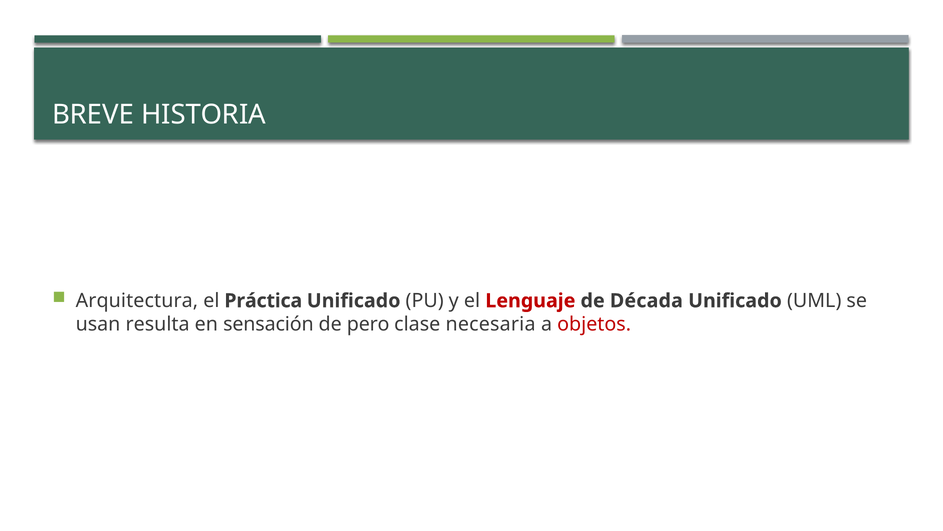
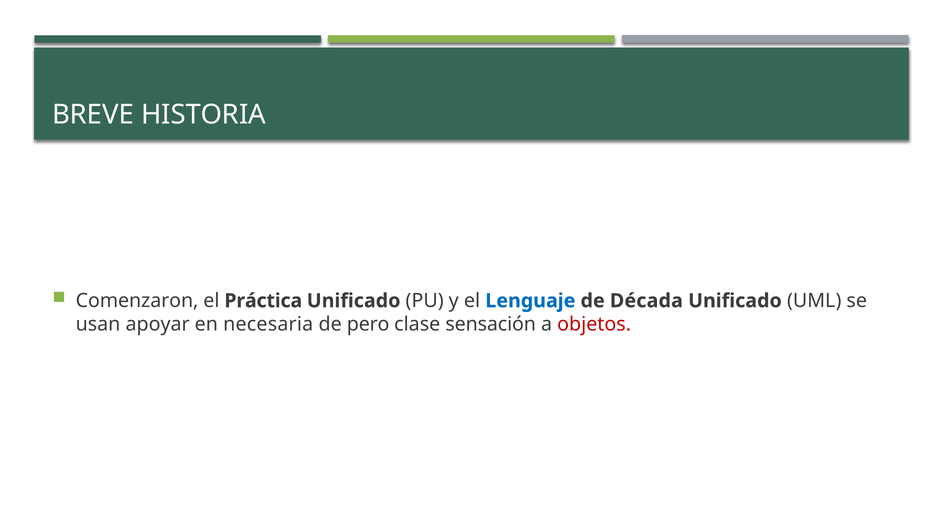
Arquitectura: Arquitectura -> Comenzaron (137, 300)
Lenguaje colour: red -> blue (530, 300)
resulta: resulta -> apoyar (158, 324)
sensación: sensación -> necesaria (268, 324)
necesaria: necesaria -> sensación (491, 324)
